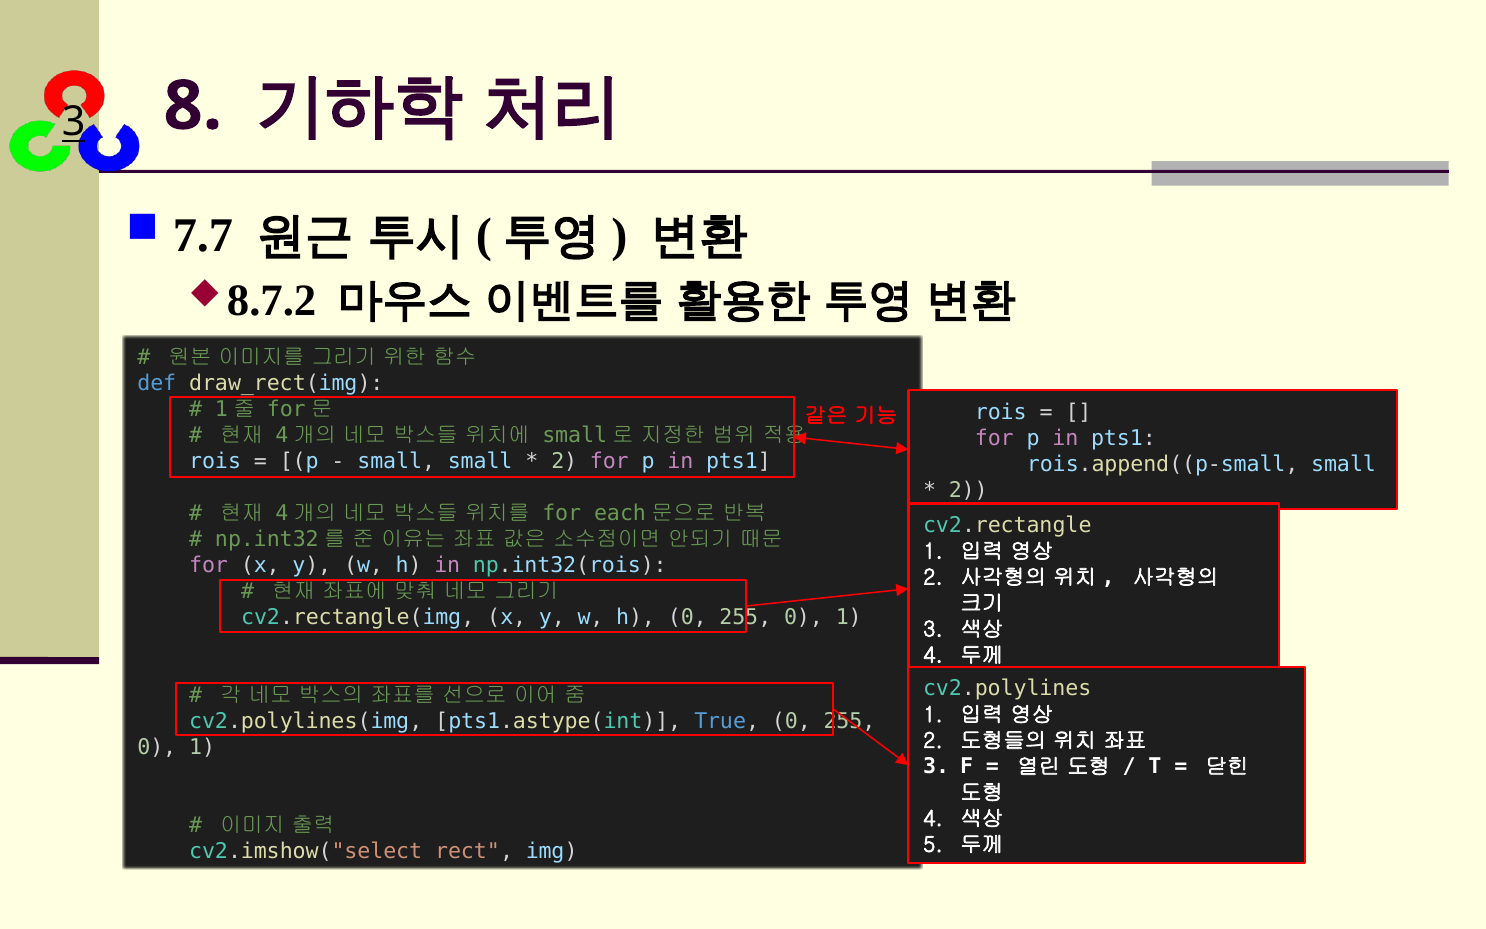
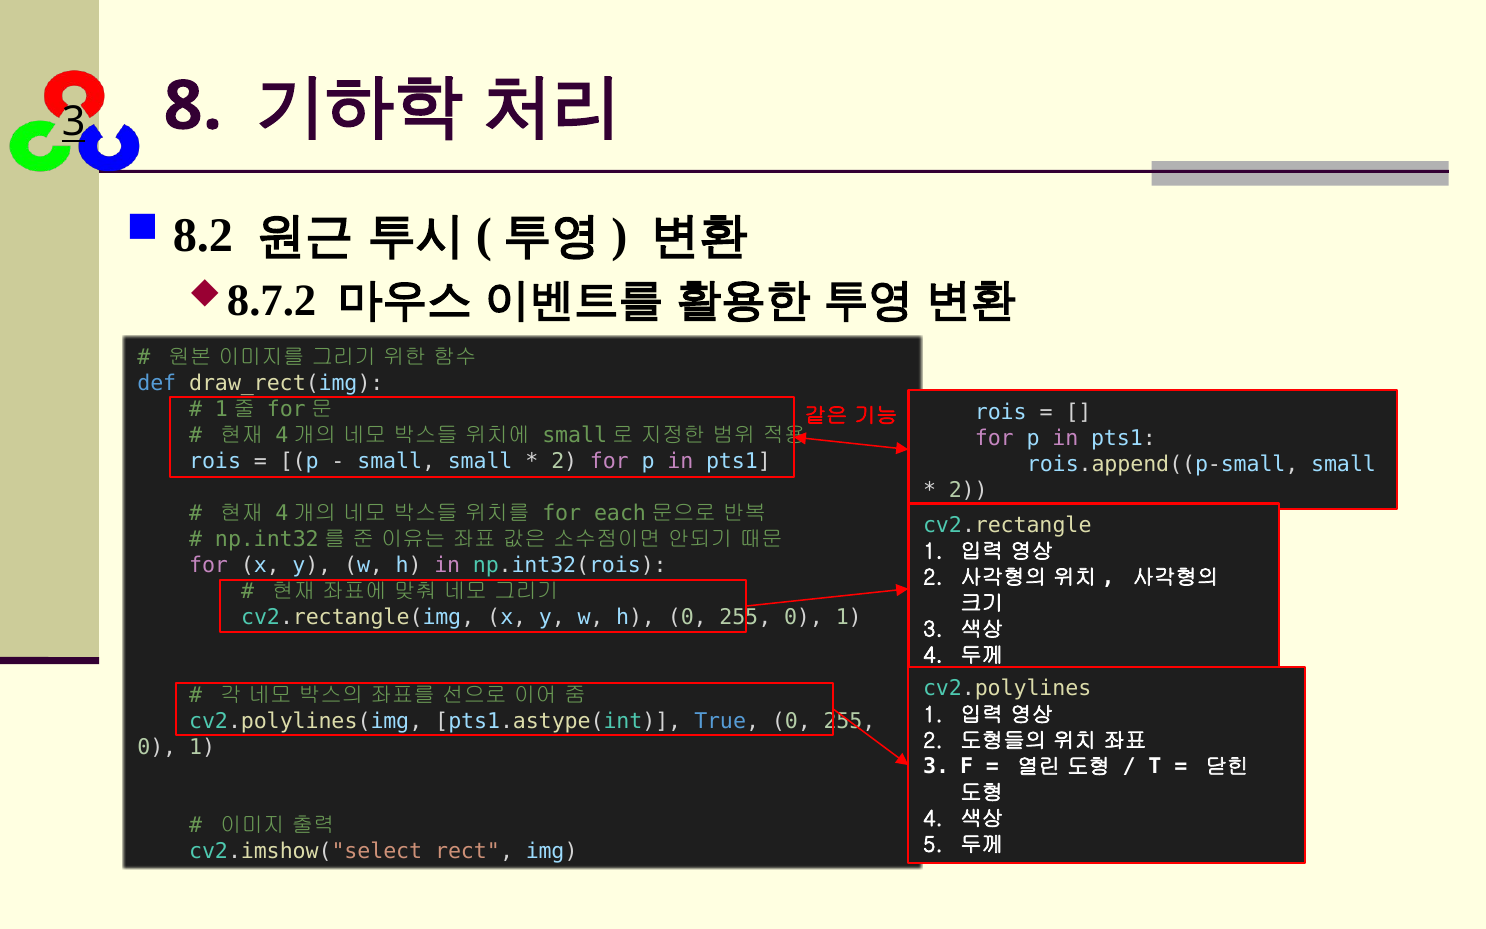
7.7: 7.7 -> 8.2 (203, 236)
